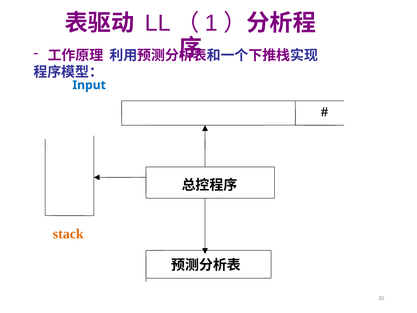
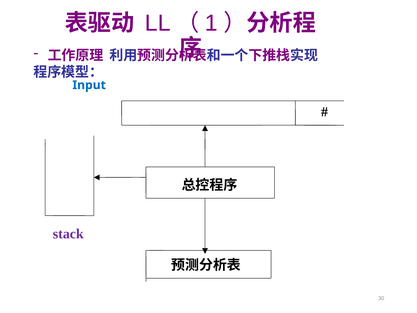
stack colour: orange -> purple (68, 234)
